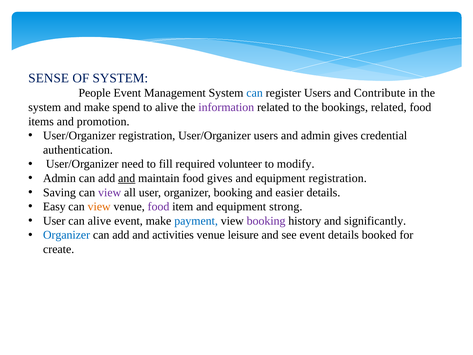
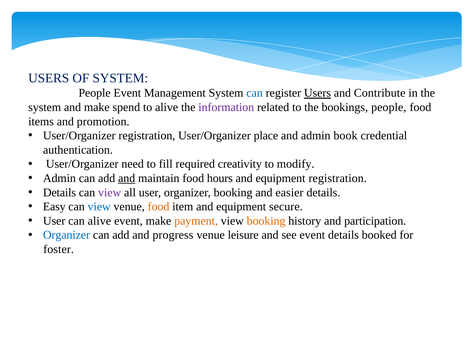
SENSE: SENSE -> USERS (49, 78)
Users underline: none -> present (318, 93)
bookings related: related -> people (389, 107)
User/Organizer users: users -> place (266, 136)
admin gives: gives -> book (346, 136)
volunteer: volunteer -> creativity (240, 164)
food gives: gives -> hours (220, 178)
Saving: Saving -> Details (60, 192)
view colour: orange -> blue (99, 207)
food colour: purple -> orange (158, 207)
strong: strong -> secure (286, 207)
payment colour: blue -> orange (196, 221)
booking colour: purple -> orange (266, 221)
significantly: significantly -> participation (375, 221)
activities: activities -> progress (173, 235)
create: create -> foster (59, 249)
